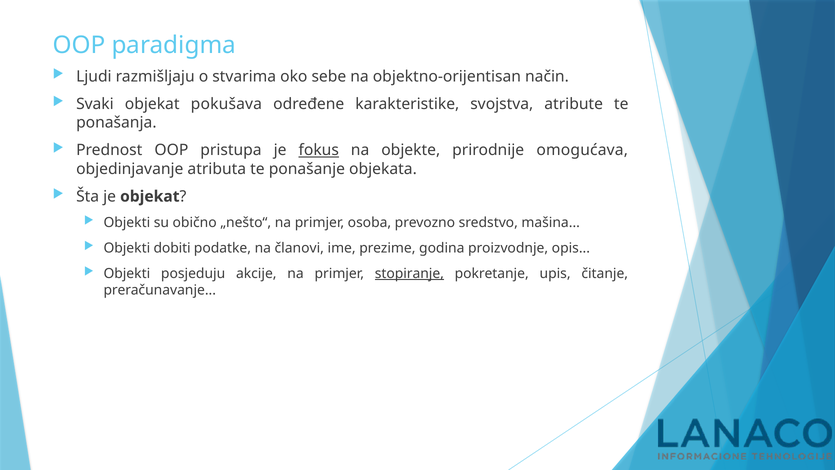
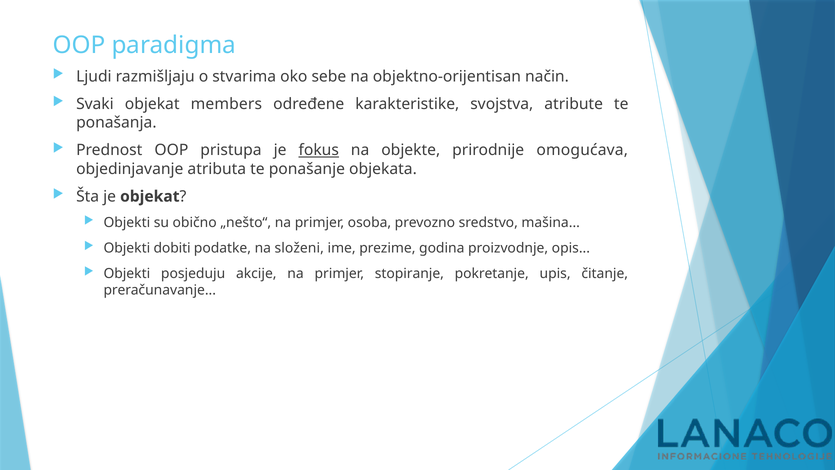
pokušava: pokušava -> members (226, 104)
članovi: članovi -> složeni (299, 248)
stopiranje underline: present -> none (409, 273)
